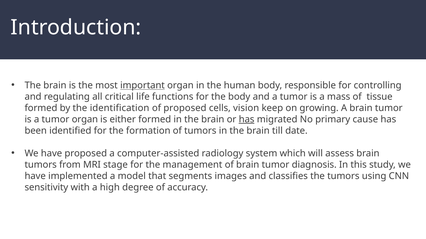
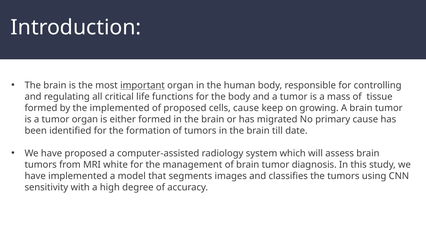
the identification: identification -> implemented (120, 108)
cells vision: vision -> cause (246, 108)
has underline: present -> none (247, 120)
stage: stage -> white (116, 165)
